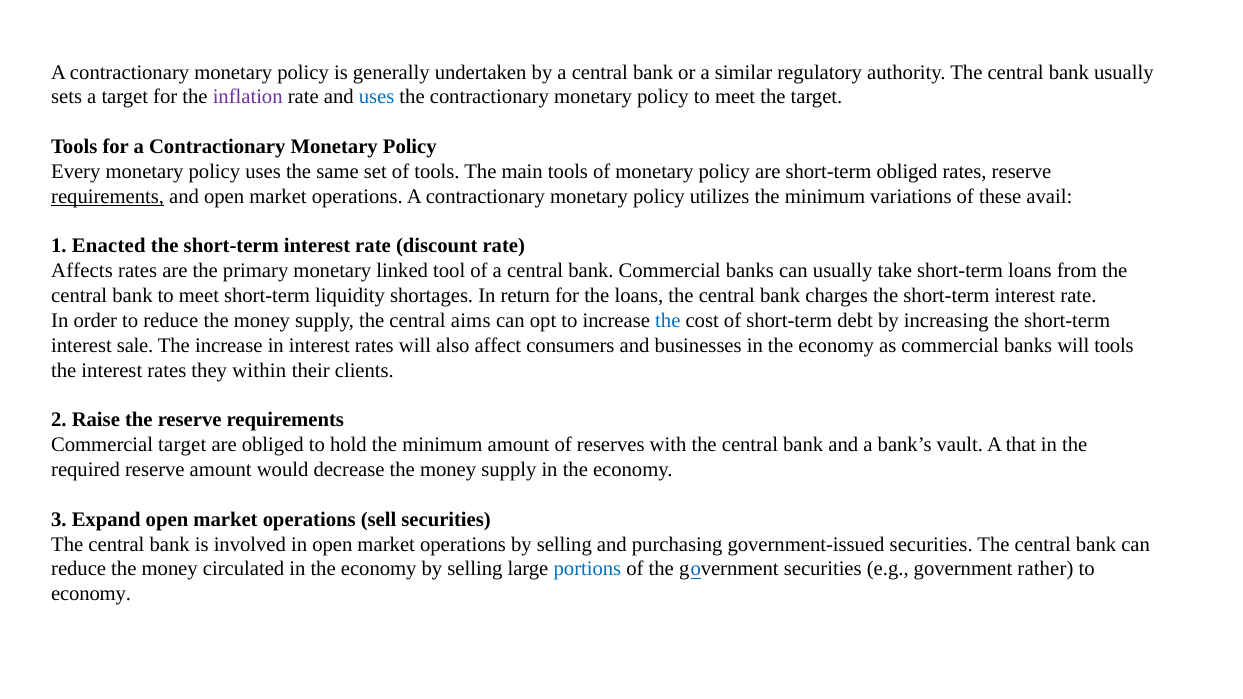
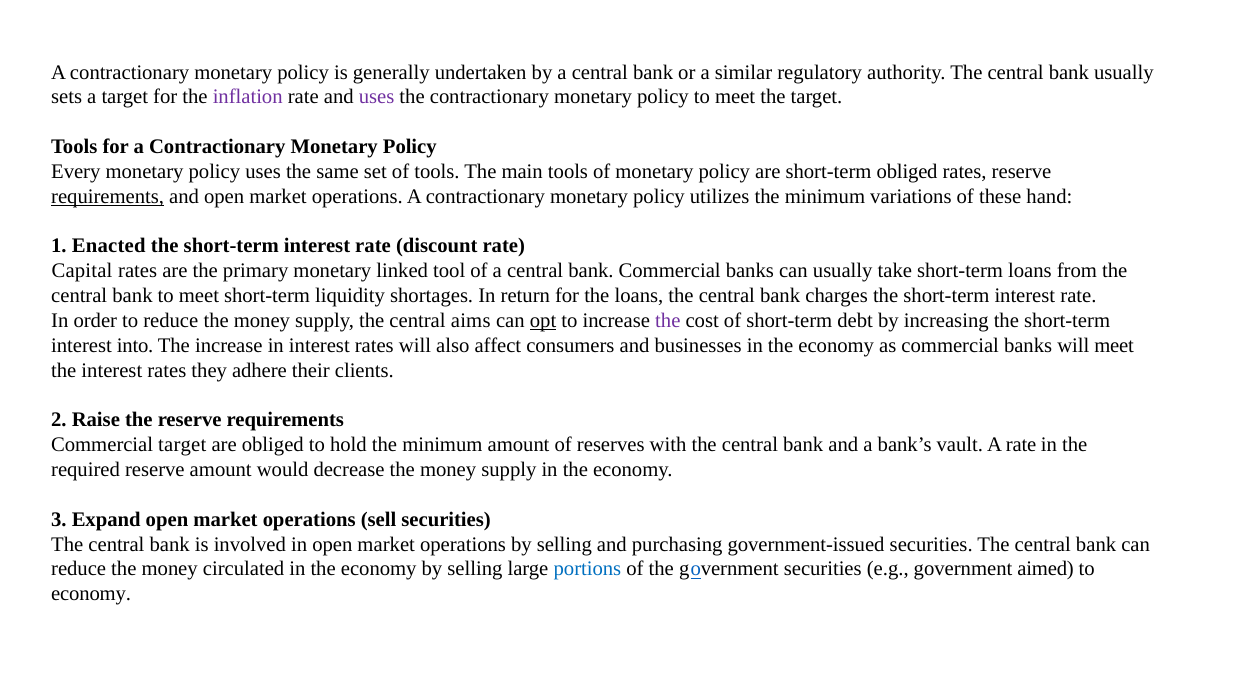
uses colour: blue -> purple (377, 97)
avail: avail -> hand (1049, 197)
Affects: Affects -> Capital (82, 271)
opt underline: none -> present (543, 321)
the colour: blue -> purple (668, 321)
sale: sale -> into (135, 346)
will tools: tools -> meet (1114, 346)
within: within -> adhere (259, 370)
A that: that -> rate (1021, 445)
rather: rather -> aimed (1046, 569)
